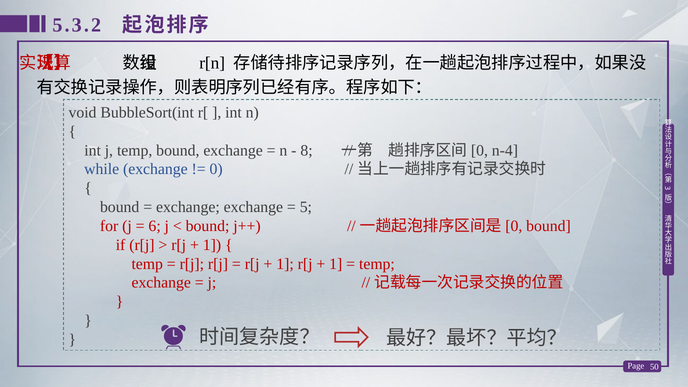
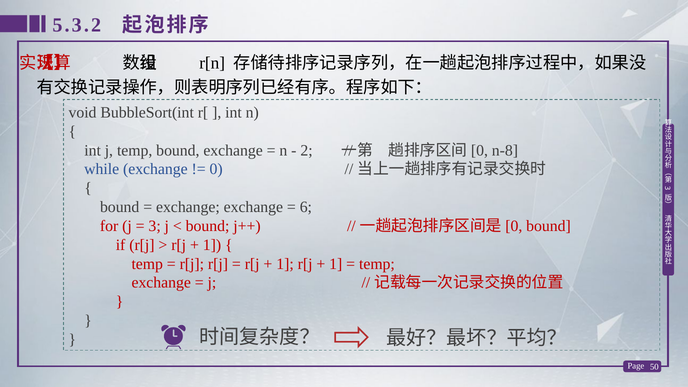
8: 8 -> 2 (307, 150)
n-4: n-4 -> n-8 (505, 150)
5: 5 -> 6 (306, 207)
6: 6 -> 3 (155, 226)
